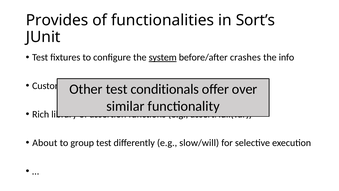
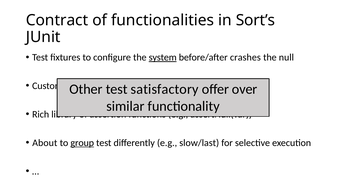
Provides: Provides -> Contract (57, 20)
info: info -> null (286, 57)
conditionals: conditionals -> satisfactory (165, 89)
group underline: none -> present (82, 143)
slow/will: slow/will -> slow/last (199, 143)
